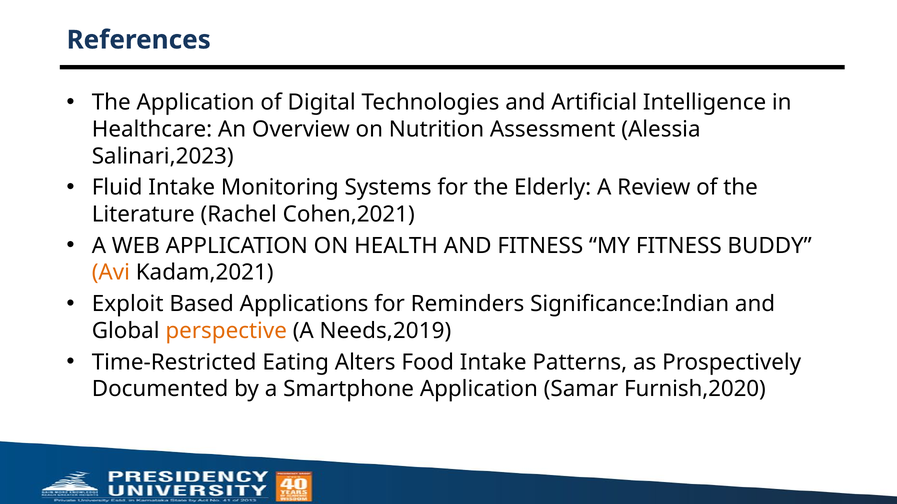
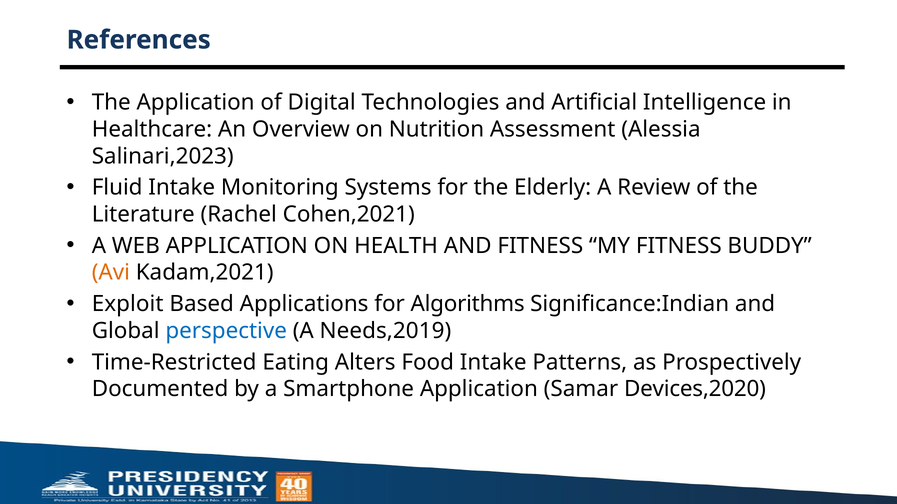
Reminders: Reminders -> Algorithms (468, 304)
perspective colour: orange -> blue (226, 331)
Furnish,2020: Furnish,2020 -> Devices,2020 (695, 389)
